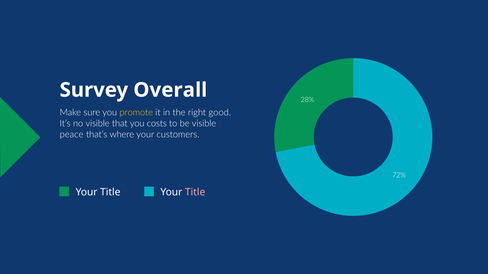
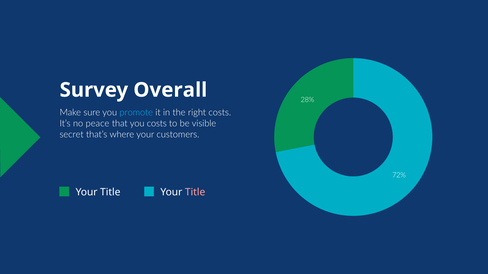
promote colour: yellow -> light blue (136, 113)
right good: good -> costs (220, 113)
no visible: visible -> peace (98, 124)
peace: peace -> secret (72, 135)
